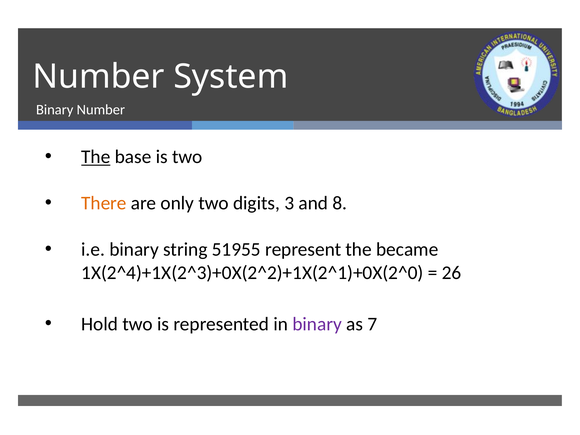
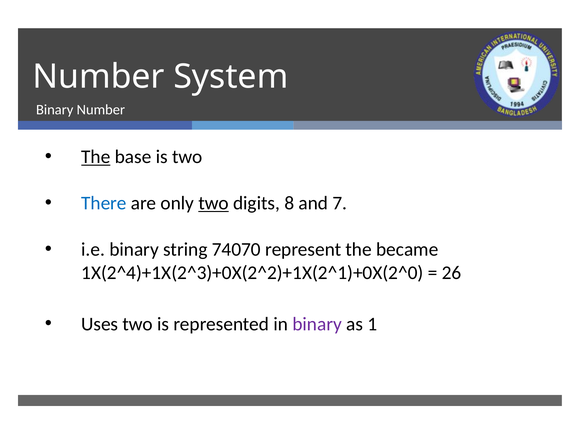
There colour: orange -> blue (104, 203)
two underline: none -> present (214, 203)
3: 3 -> 8 (289, 203)
8: 8 -> 7 (340, 203)
51955: 51955 -> 74070 (236, 250)
Hold: Hold -> Uses (100, 324)
7: 7 -> 1 (372, 324)
